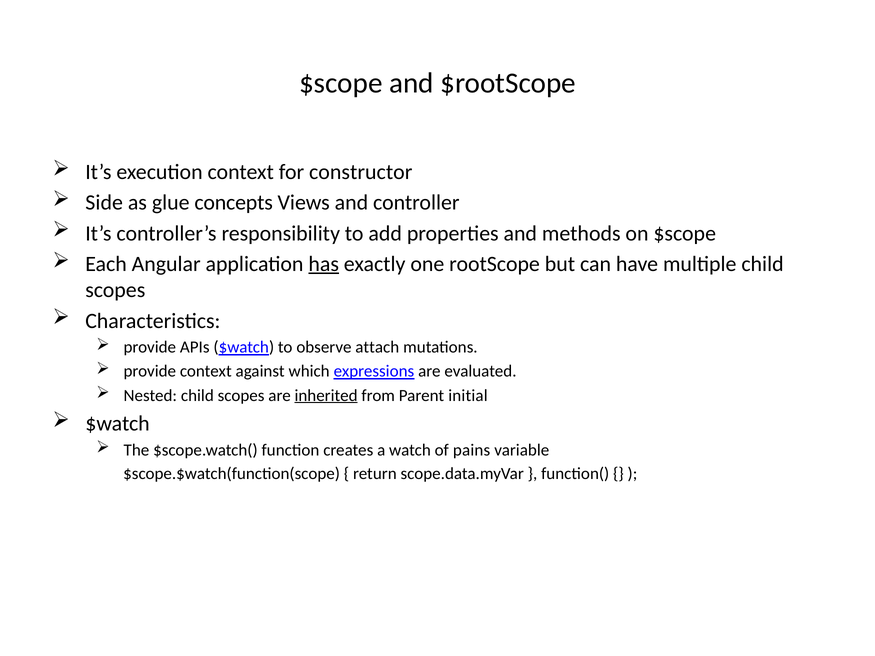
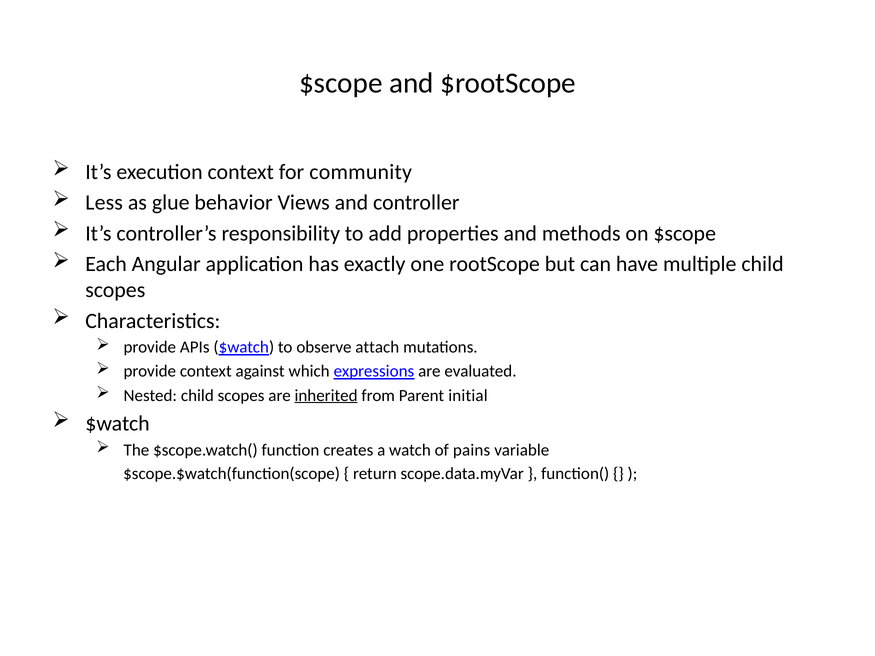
constructor: constructor -> community (361, 172)
Side: Side -> Less (104, 203)
concepts: concepts -> behavior (234, 203)
has underline: present -> none (324, 264)
